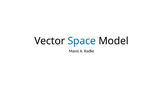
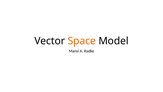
Space colour: blue -> orange (82, 41)
